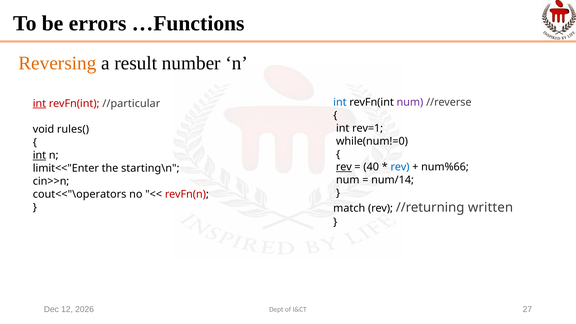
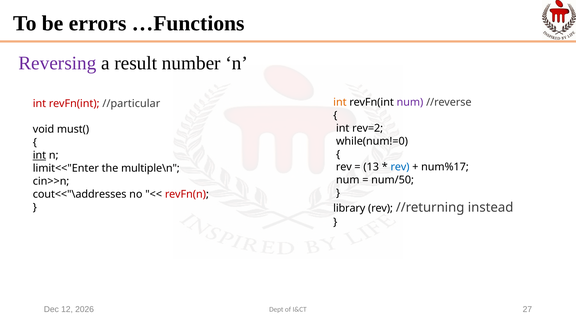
Reversing colour: orange -> purple (57, 63)
int colour: blue -> orange (340, 102)
int underline: present -> none (39, 103)
rev=1: rev=1 -> rev=2 (368, 128)
rules(: rules( -> must( (73, 129)
rev underline: present -> none (344, 167)
40: 40 -> 13 (371, 167)
num%66: num%66 -> num%17 (445, 167)
starting\n: starting\n -> multiple\n (150, 168)
num/14: num/14 -> num/50 (393, 180)
cout<<"\operators: cout<<"\operators -> cout<<"\addresses (80, 194)
match: match -> library (349, 208)
written: written -> instead (491, 208)
